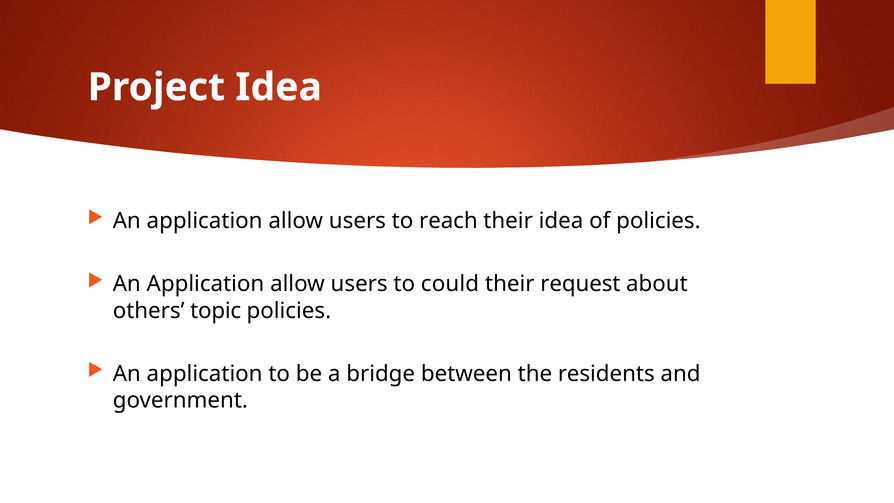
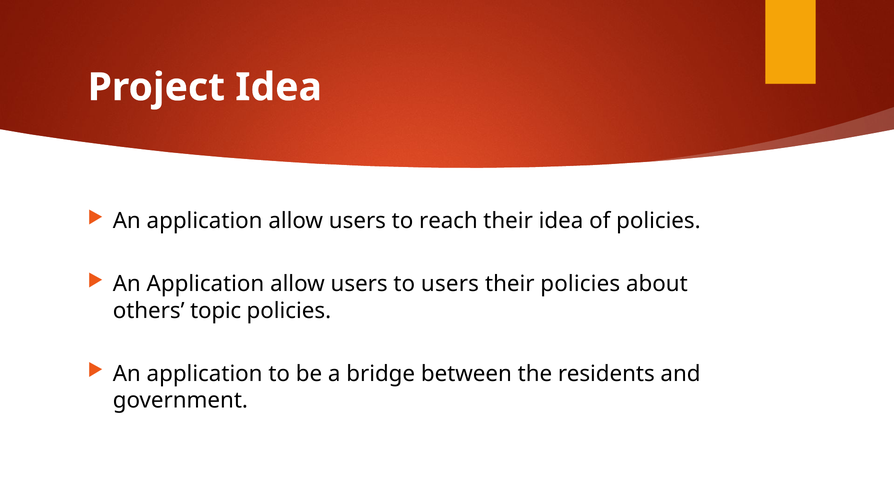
to could: could -> users (450, 284)
their request: request -> policies (580, 284)
